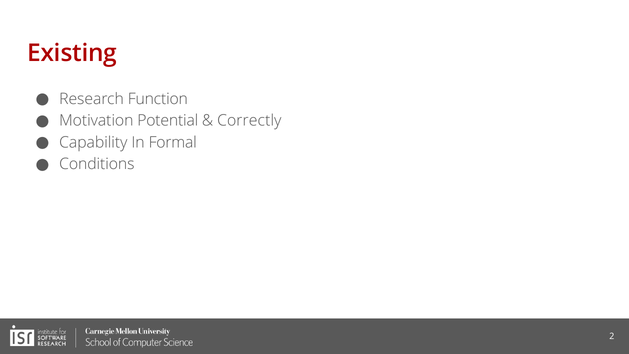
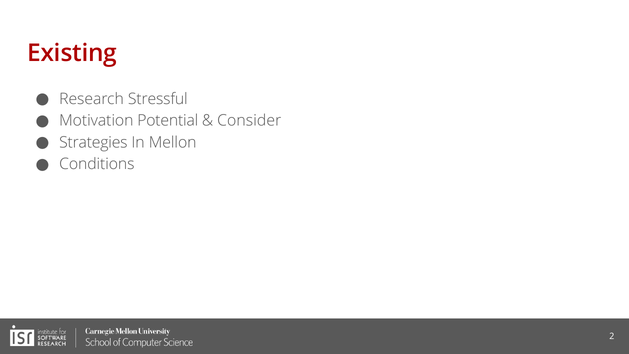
Function: Function -> Stressful (158, 99)
Correctly: Correctly -> Consider (249, 121)
Capability: Capability -> Strategies (93, 142)
Formal: Formal -> Mellon (173, 142)
